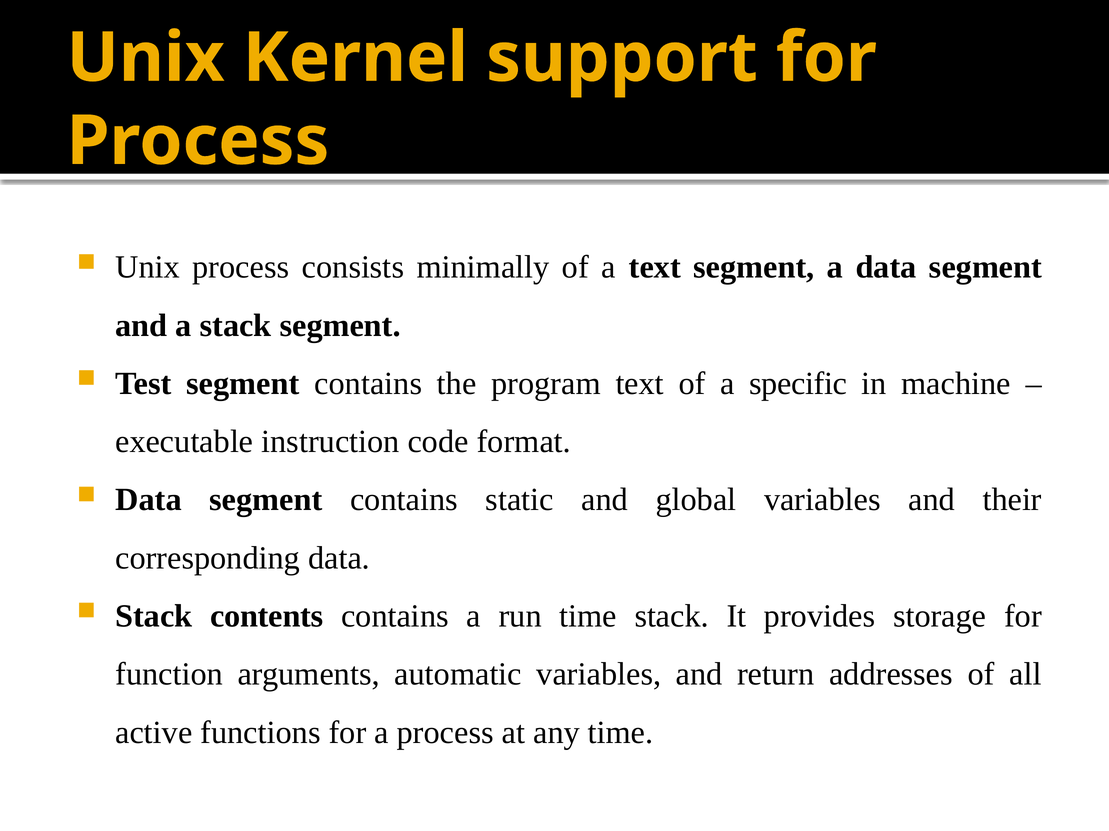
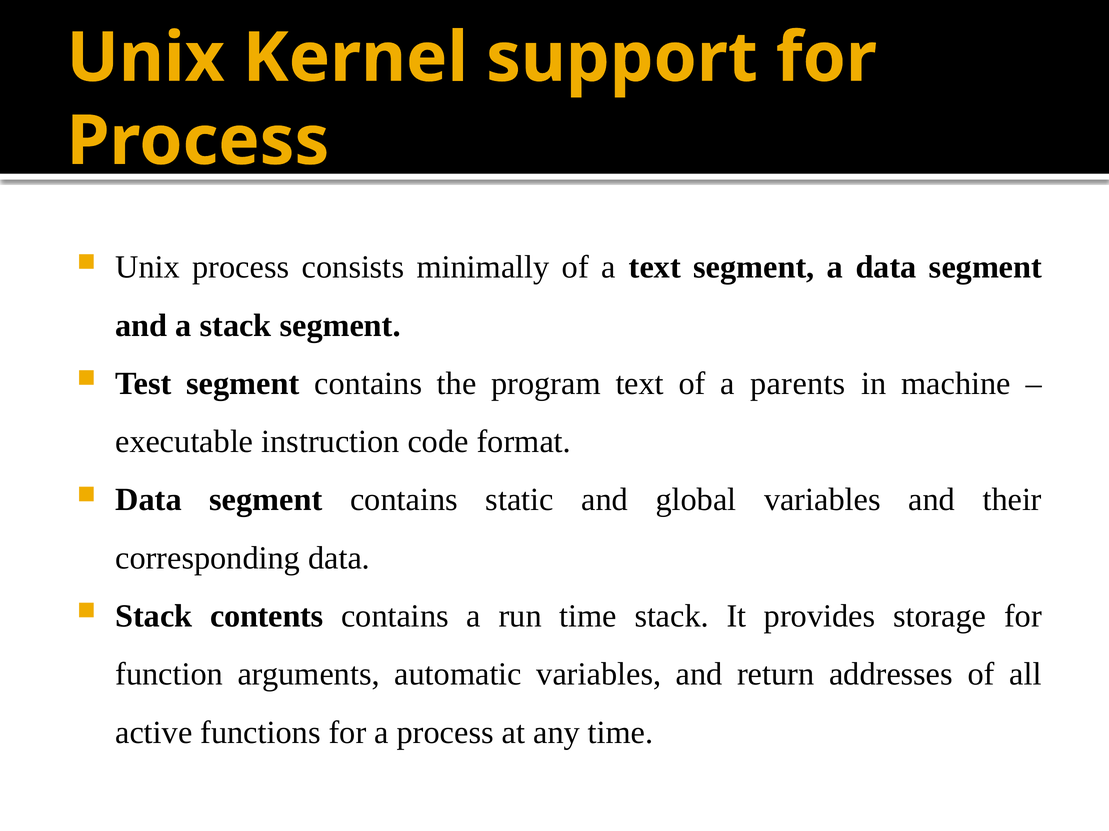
specific: specific -> parents (798, 384)
